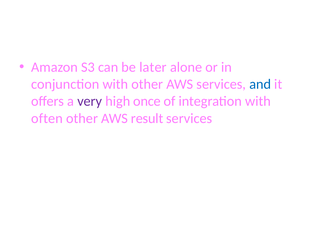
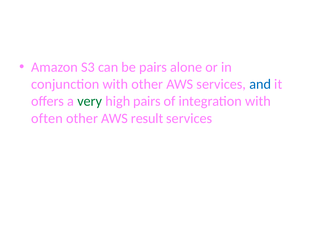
be later: later -> pairs (153, 67)
very colour: purple -> green (90, 101)
high once: once -> pairs (147, 101)
